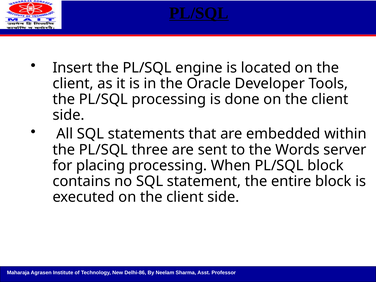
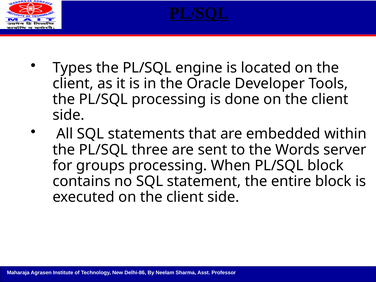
Insert: Insert -> Types (73, 68)
placing: placing -> groups (101, 165)
